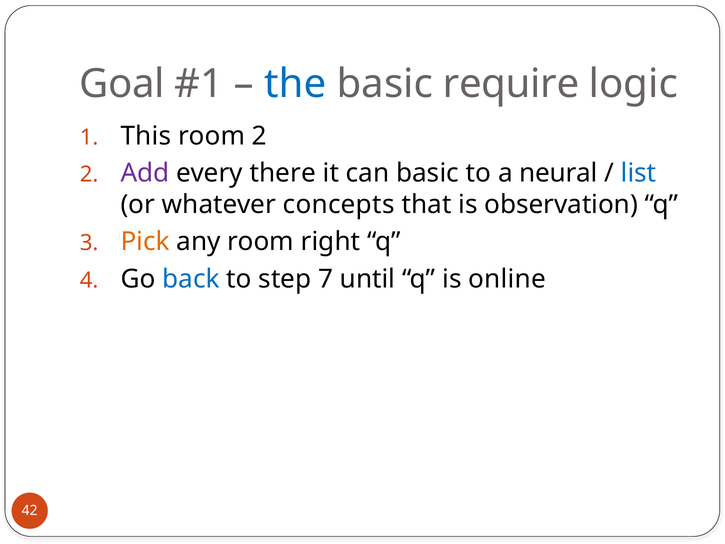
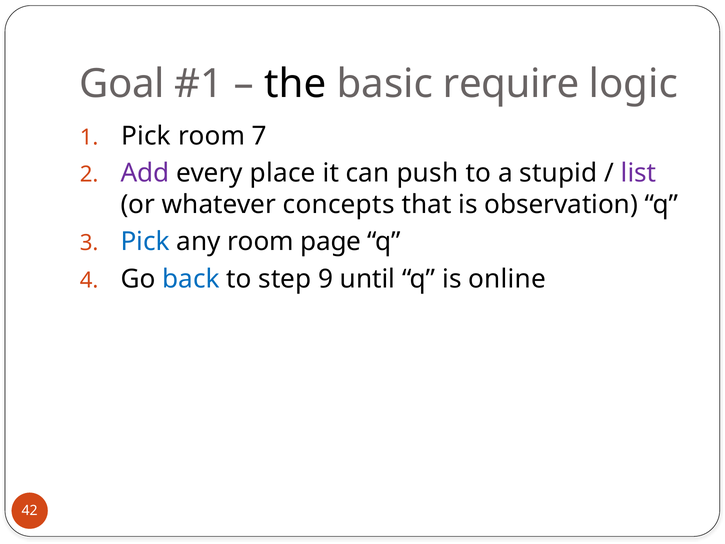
the colour: blue -> black (295, 84)
1 This: This -> Pick (146, 136)
room 2: 2 -> 7 (259, 136)
there: there -> place (283, 173)
can basic: basic -> push (427, 173)
neural: neural -> stupid (558, 173)
list colour: blue -> purple (639, 173)
Pick colour: orange -> blue (145, 242)
right: right -> page (331, 242)
7: 7 -> 9 (326, 279)
